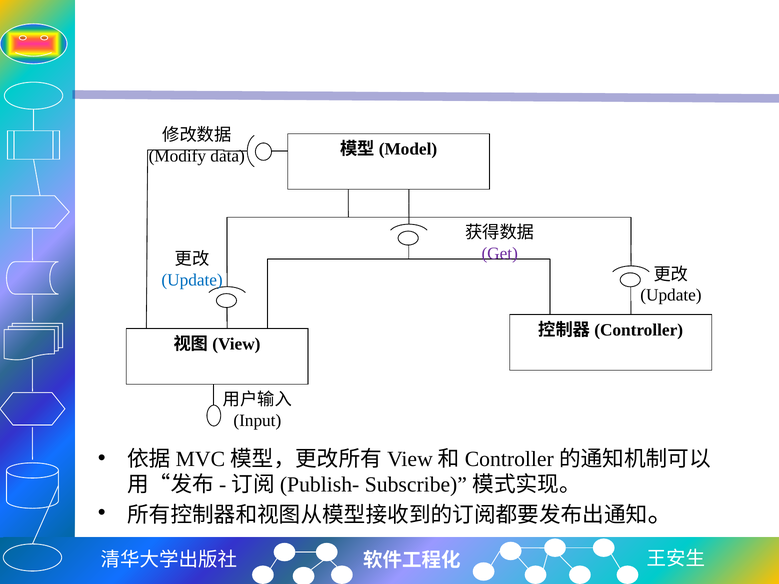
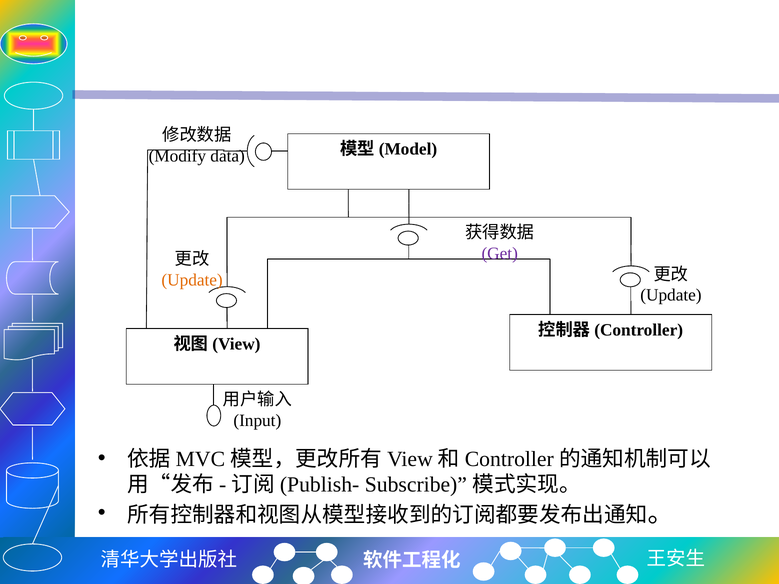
Update colour: blue -> orange (192, 280)
